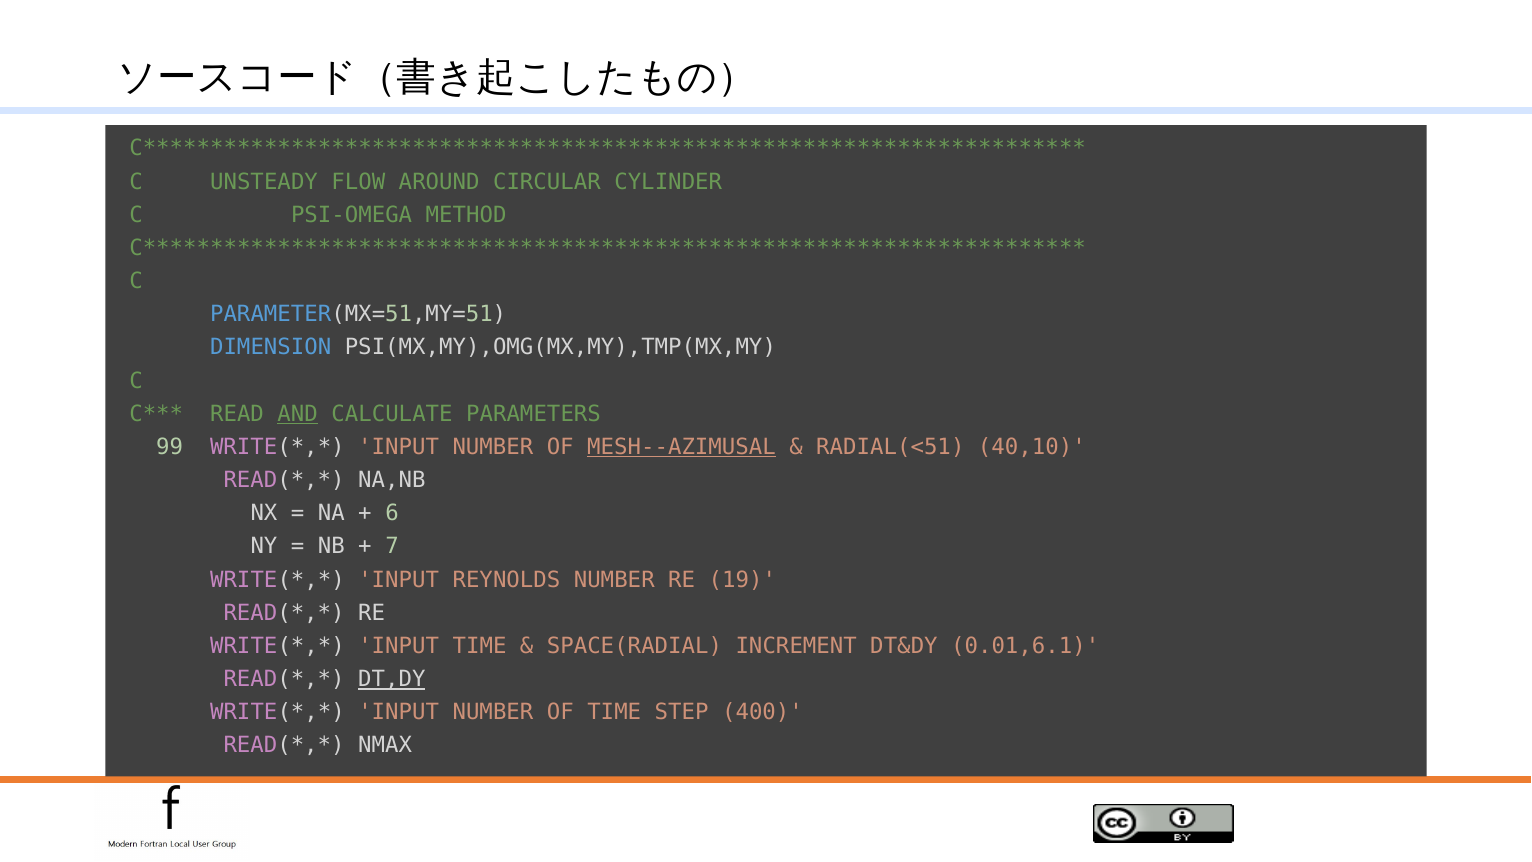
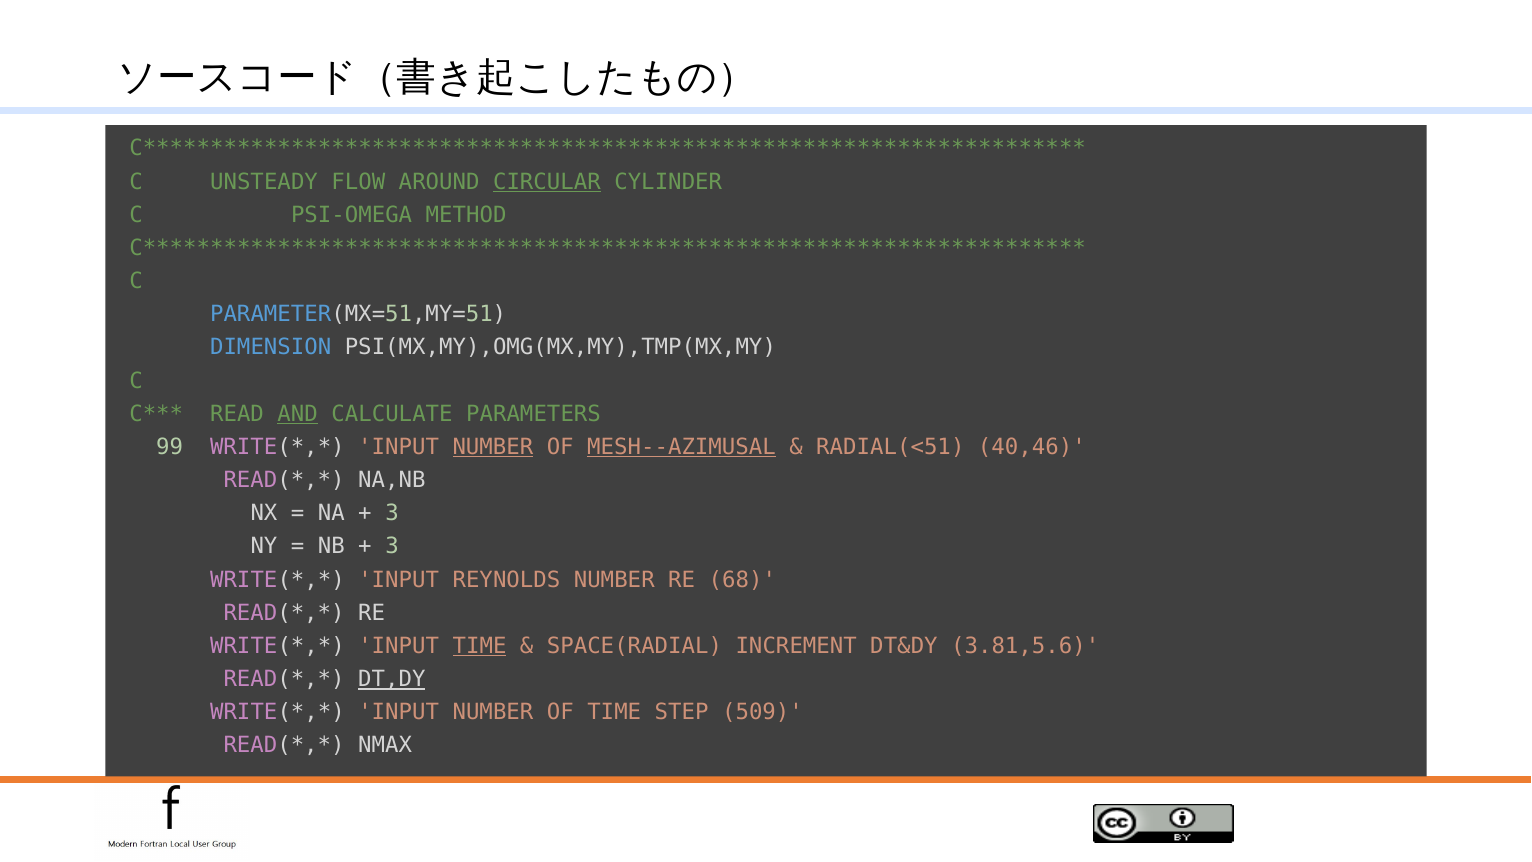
CIRCULAR underline: none -> present (547, 182)
NUMBER underline: none -> present (493, 447)
40,10: 40,10 -> 40,46 (1032, 447)
6: 6 -> 3 (392, 513)
7: 7 -> 3 (392, 546)
19: 19 -> 68 (742, 580)
TIME underline: none -> present (480, 646)
0.01,6.1: 0.01,6.1 -> 3.81,5.6 (1025, 646)
400: 400 -> 509 (762, 712)
